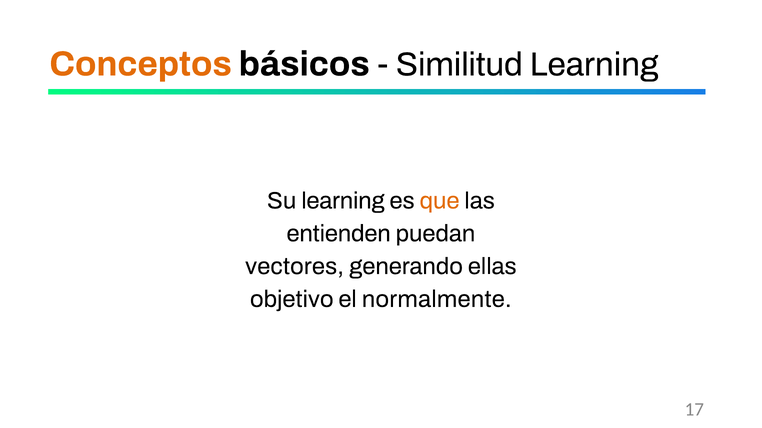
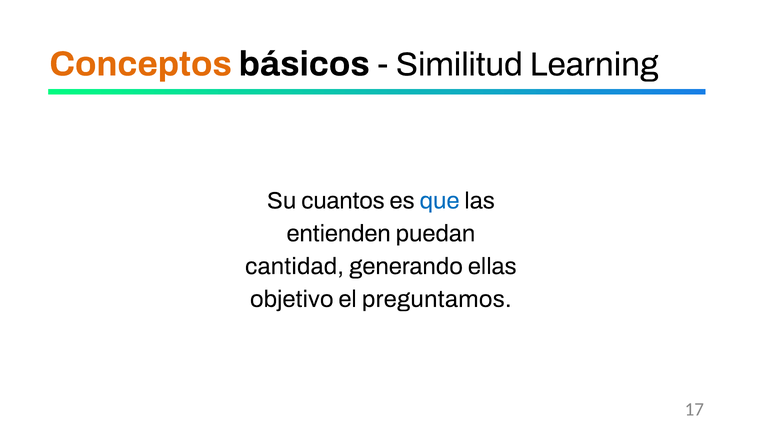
Su learning: learning -> cuantos (343, 201)
que colour: orange -> blue (440, 201)
vectores: vectores -> cantidad (295, 267)
normalmente: normalmente -> preguntamos (437, 299)
